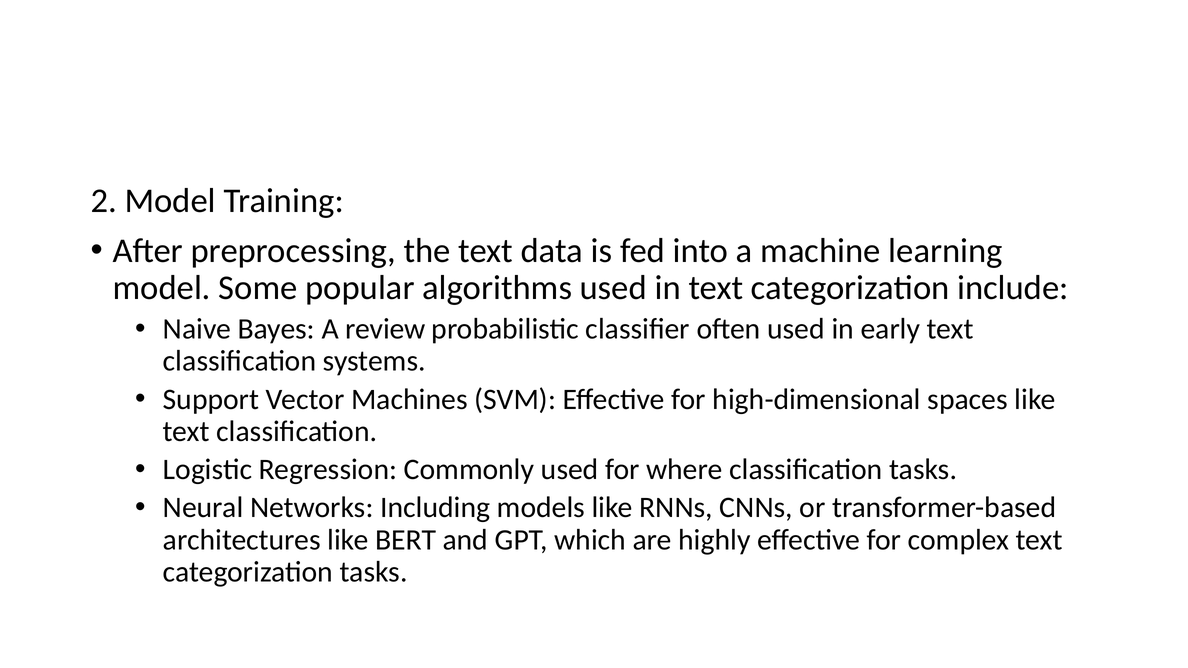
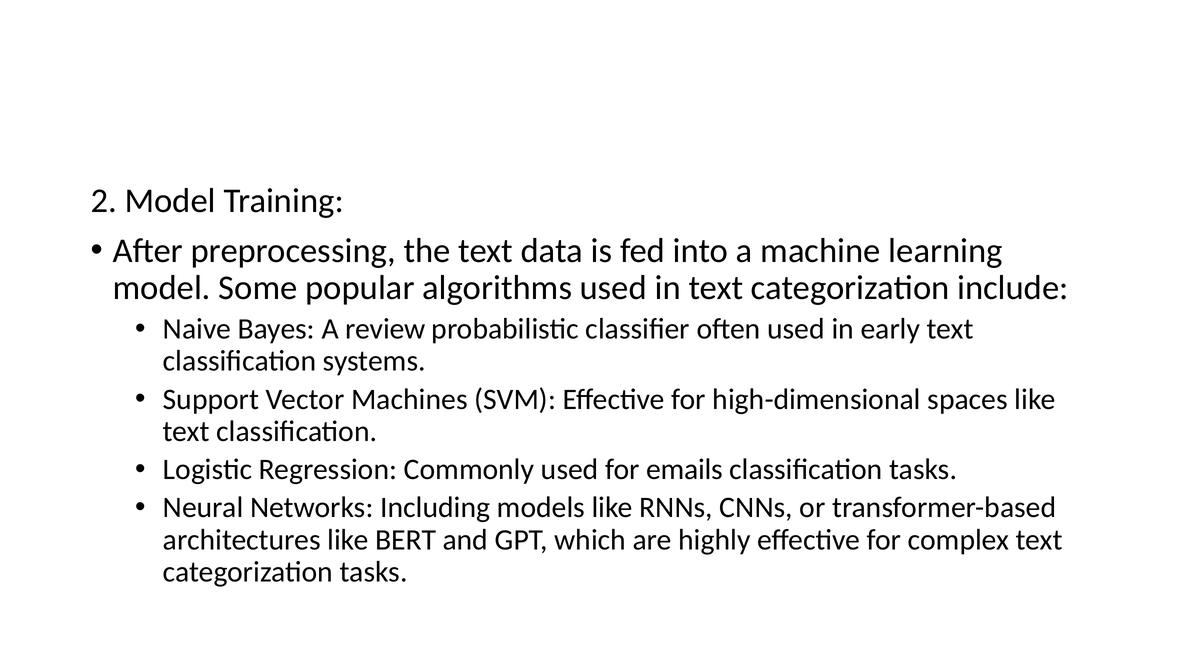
where: where -> emails (685, 470)
